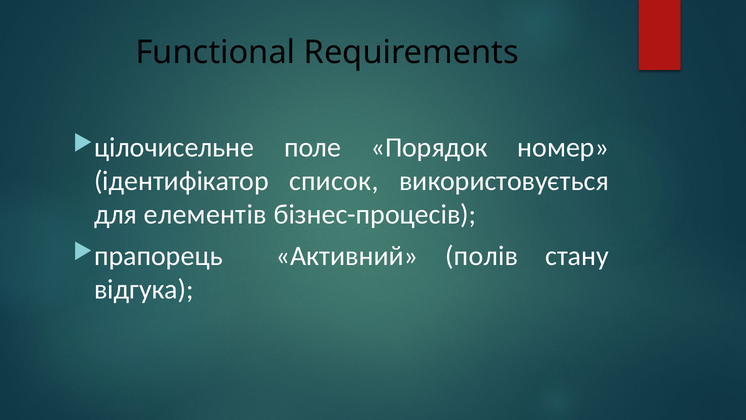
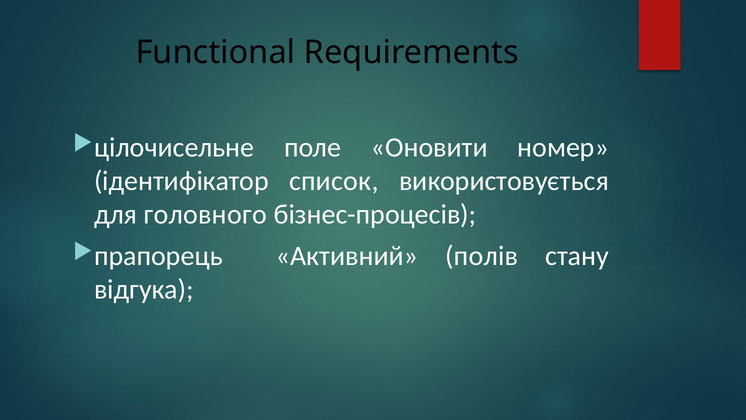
Порядок: Порядок -> Оновити (429, 147)
елементів: елементів -> головного (205, 214)
